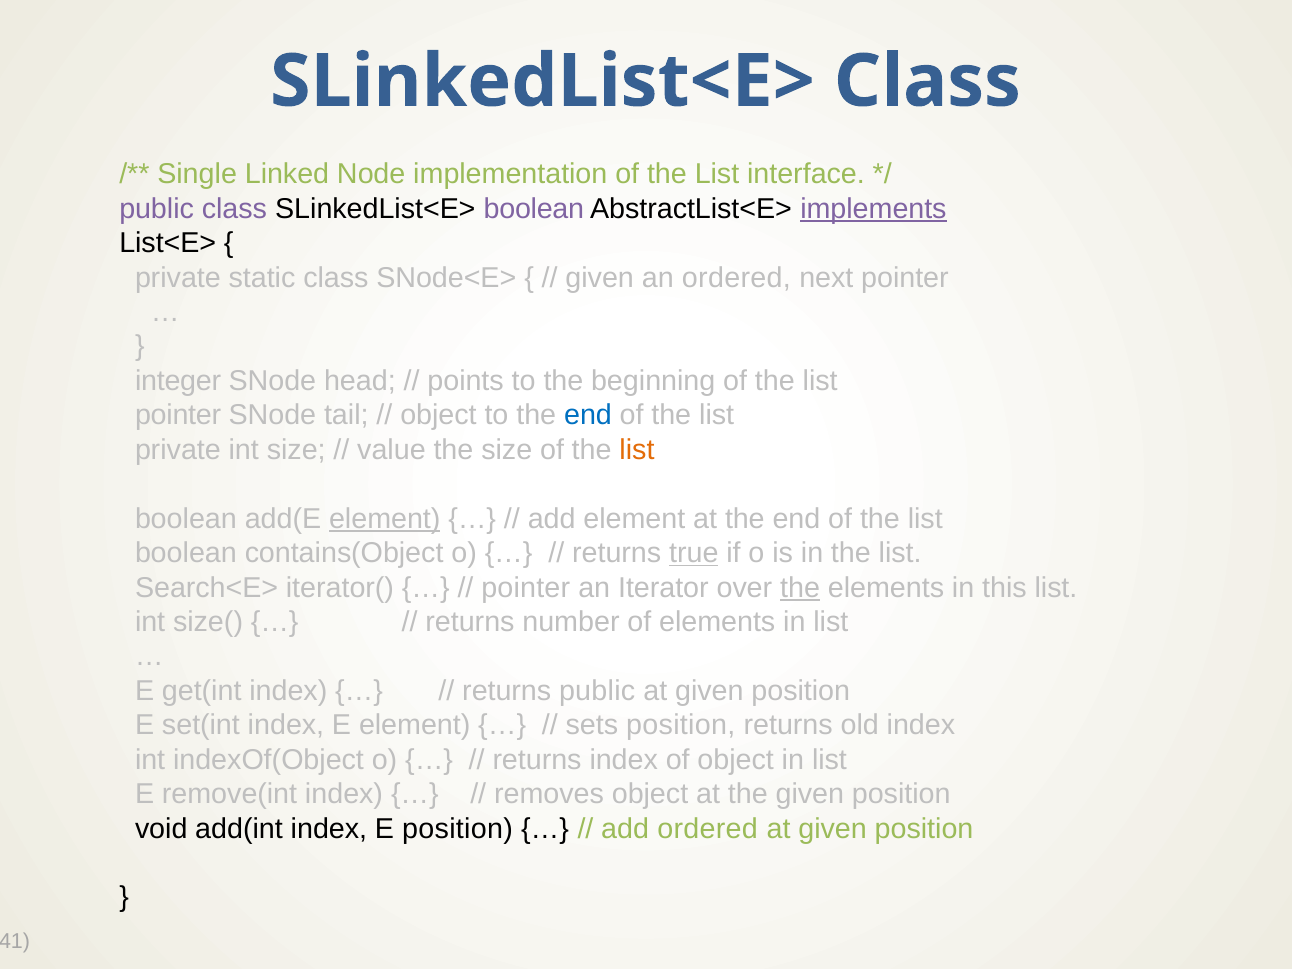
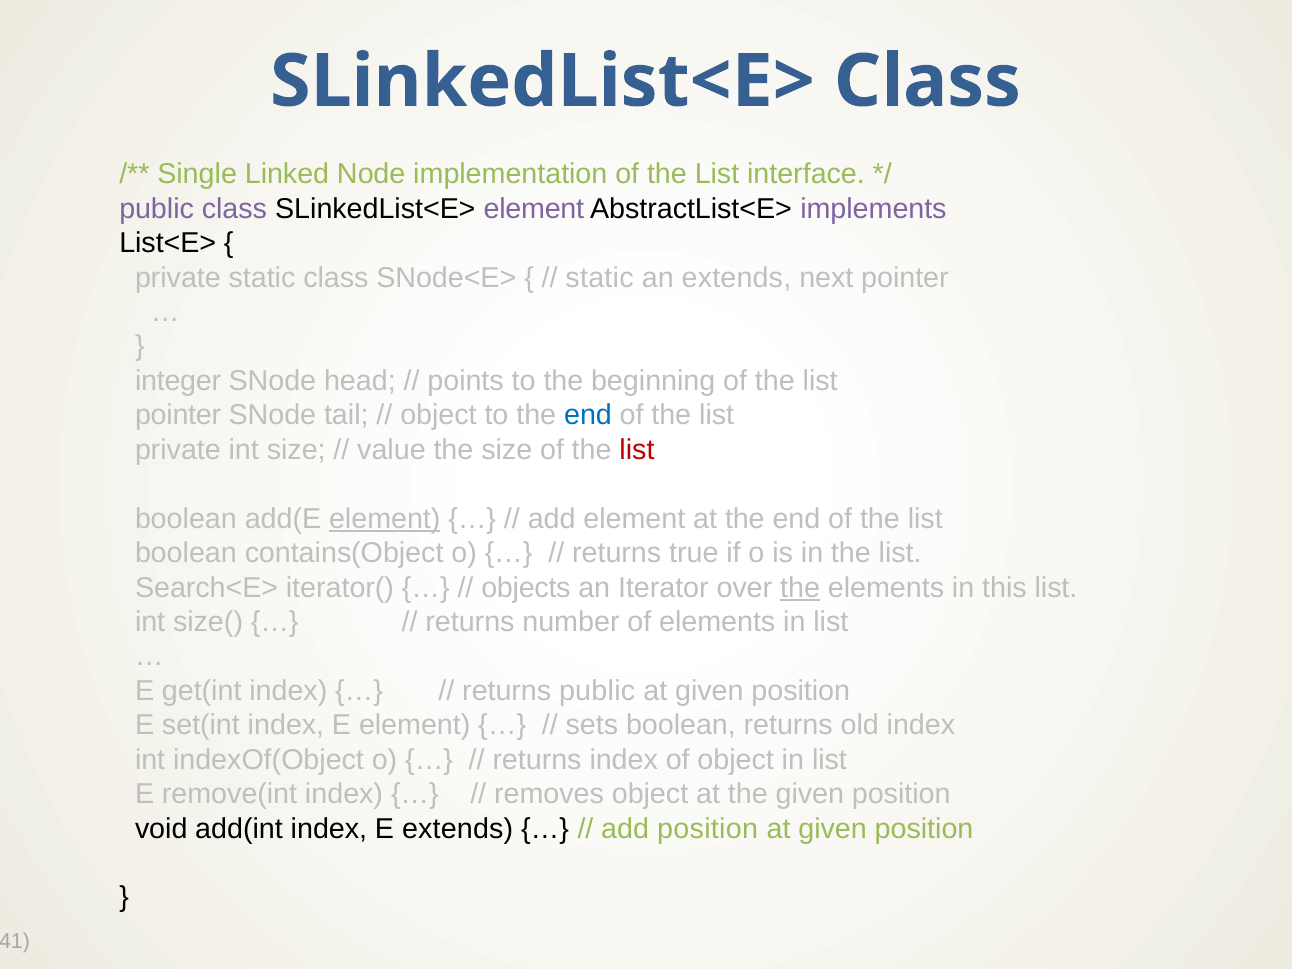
SLinkedList<E> boolean: boolean -> element (534, 209)
implements underline: present -> none (873, 209)
given: given -> static (600, 278)
an ordered: ordered -> extends (736, 278)
list colour: orange -> red (637, 450)
true underline: present -> none (694, 553)
pointer: pointer -> objects (526, 588)
sets position: position -> boolean (681, 725)
E position: position -> extends (458, 829)
add ordered: ordered -> position (708, 829)
